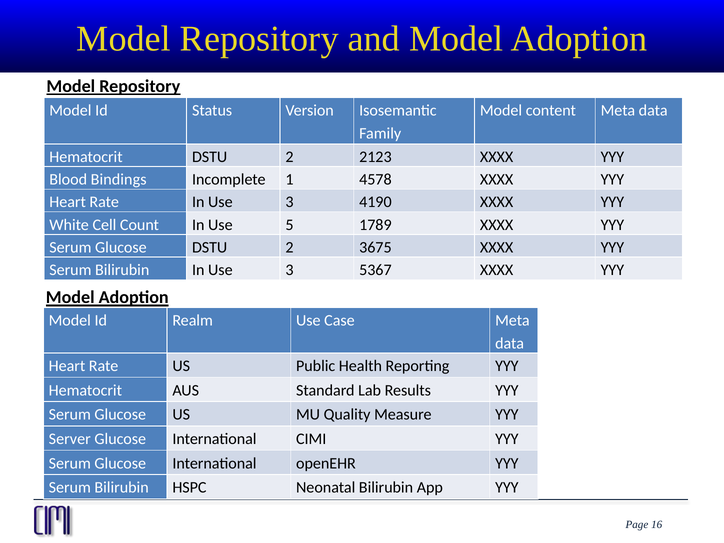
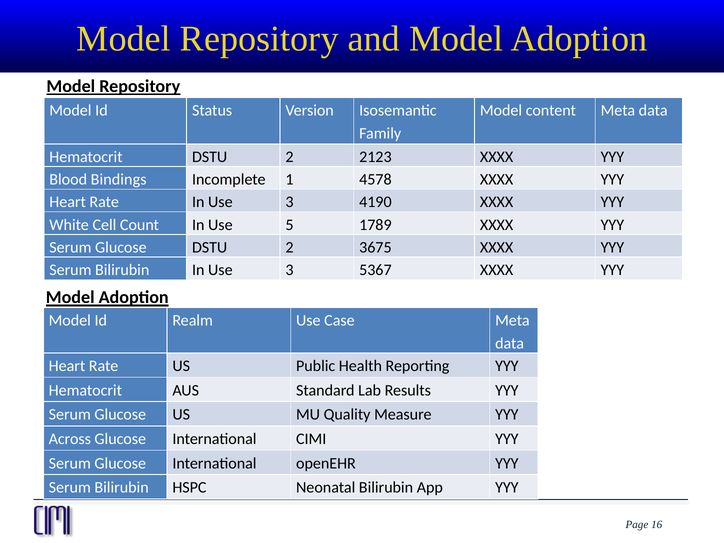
Server: Server -> Across (70, 439)
